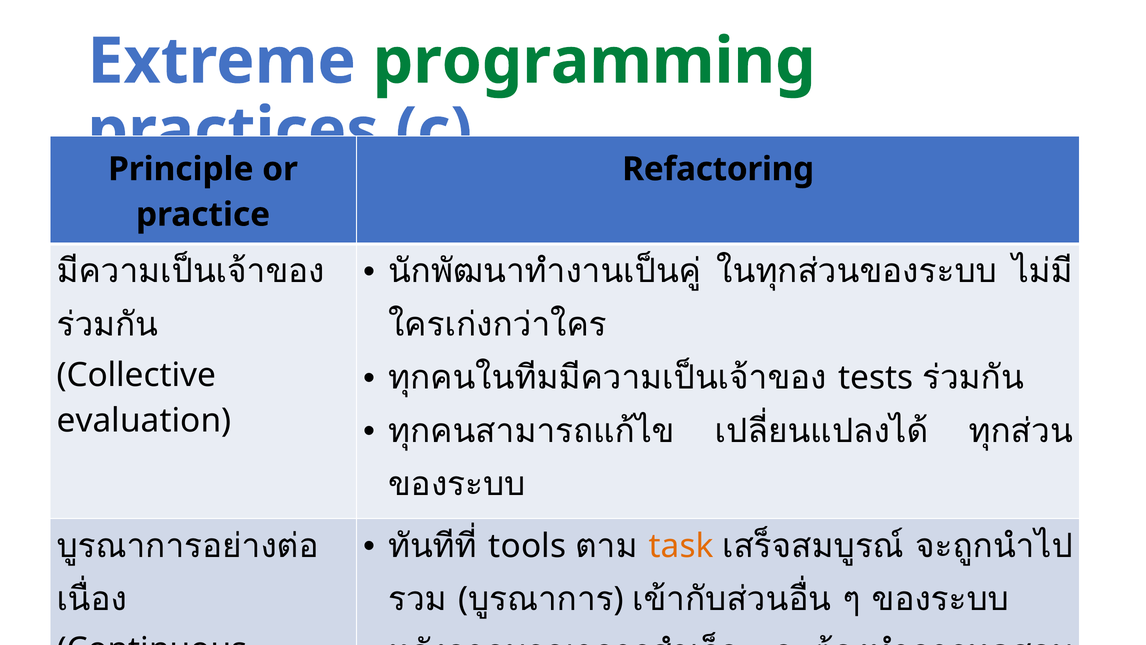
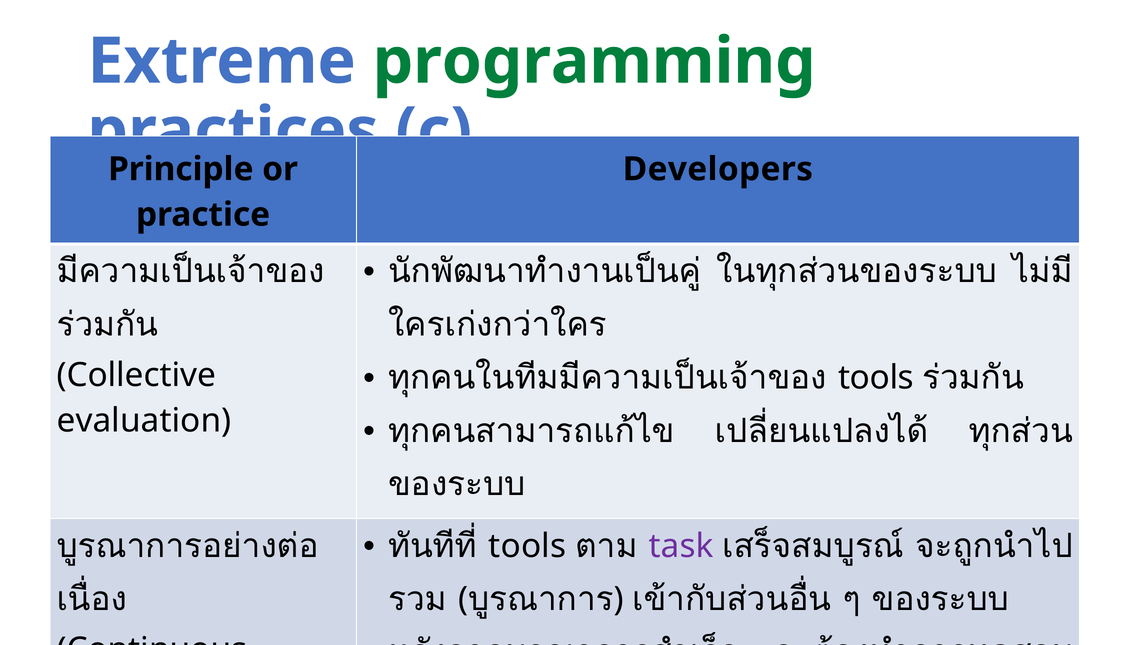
Refactoring: Refactoring -> Developers (718, 169)
tests: tests -> tools (876, 378)
task colour: orange -> purple (681, 546)
